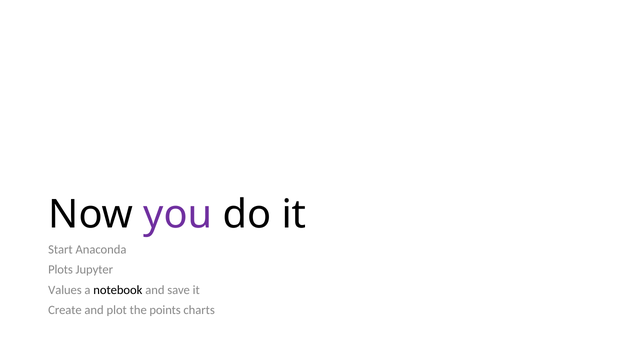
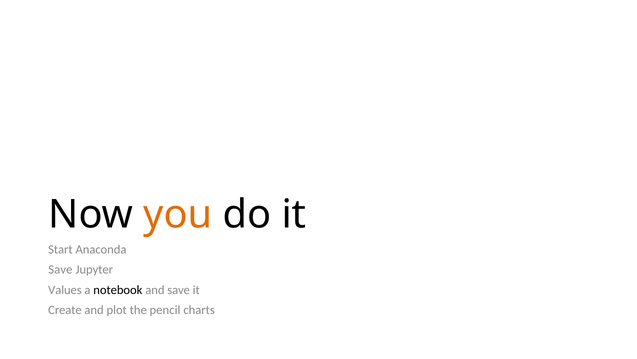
you colour: purple -> orange (178, 214)
Plots: Plots -> Save (60, 269)
points: points -> pencil (165, 310)
